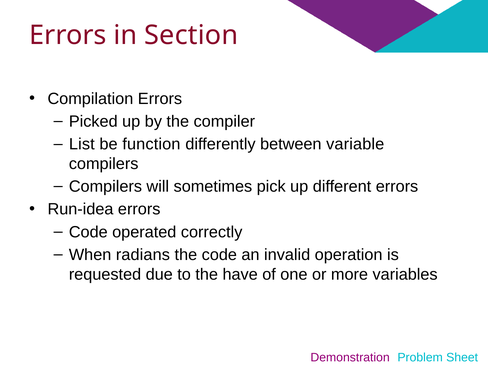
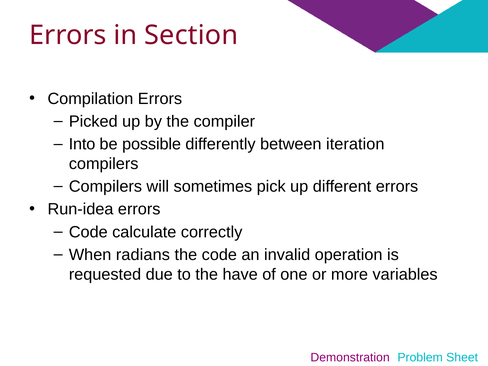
List: List -> Into (82, 144)
function: function -> possible (152, 144)
variable: variable -> iteration (355, 144)
operated: operated -> calculate (144, 232)
